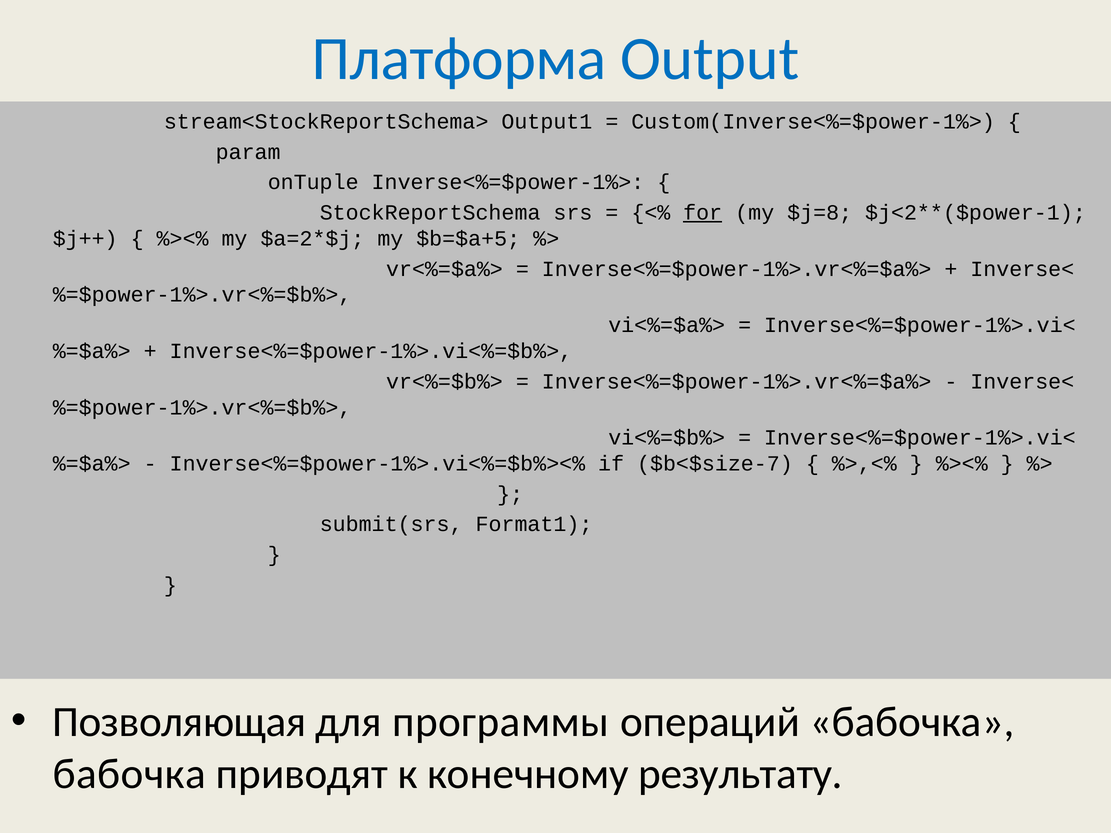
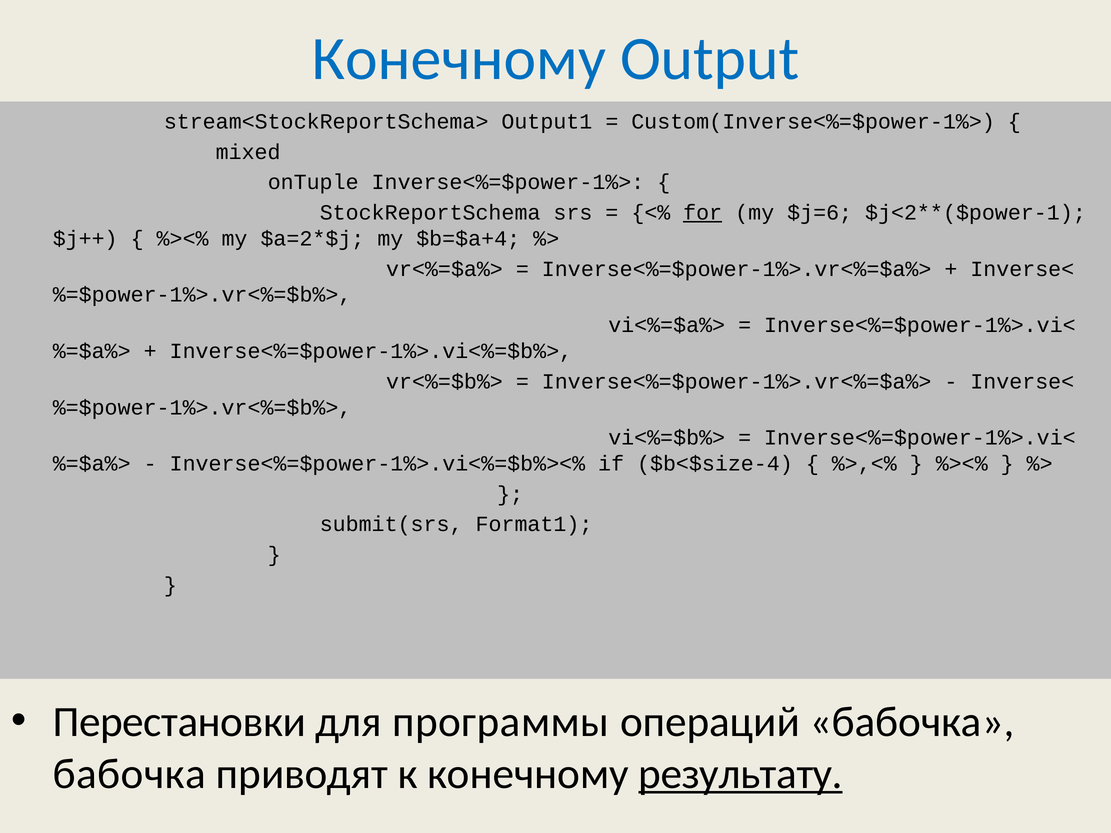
Платформа: Платформа -> Конечному (459, 59)
param: param -> mixed (248, 152)
$j=8: $j=8 -> $j=6 (820, 213)
$b=$a+5: $b=$a+5 -> $b=$a+4 (468, 239)
$b<$size-7: $b<$size-7 -> $b<$size-4 (715, 464)
Позволяющая: Позволяющая -> Перестановки (179, 722)
результату underline: none -> present (741, 774)
